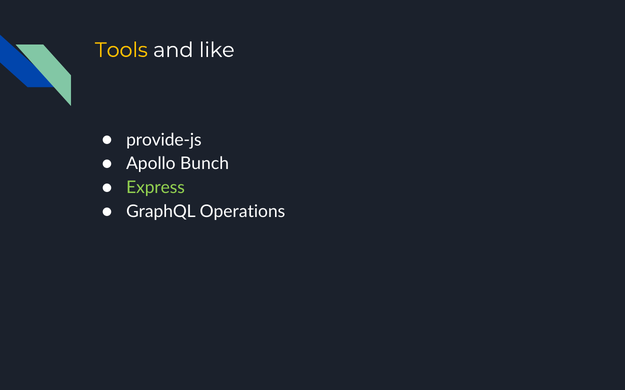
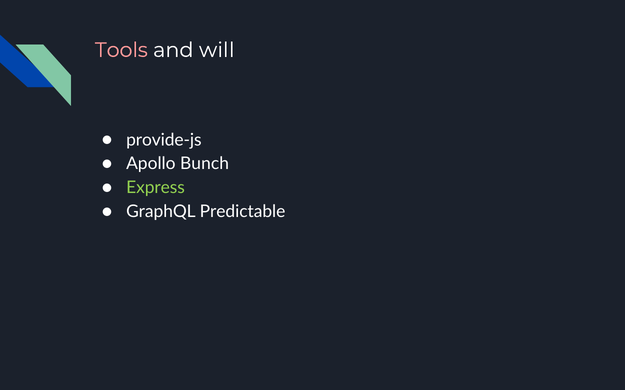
Tools colour: yellow -> pink (121, 50)
like: like -> will (217, 50)
Operations: Operations -> Predictable (242, 212)
